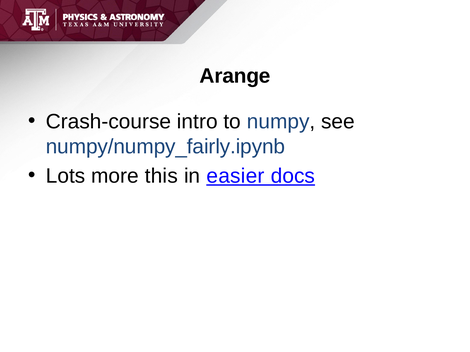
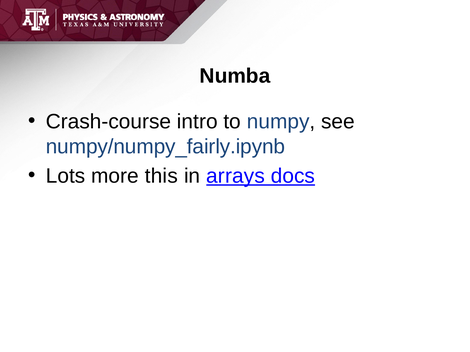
Arange: Arange -> Numba (235, 76)
easier: easier -> arrays (236, 176)
